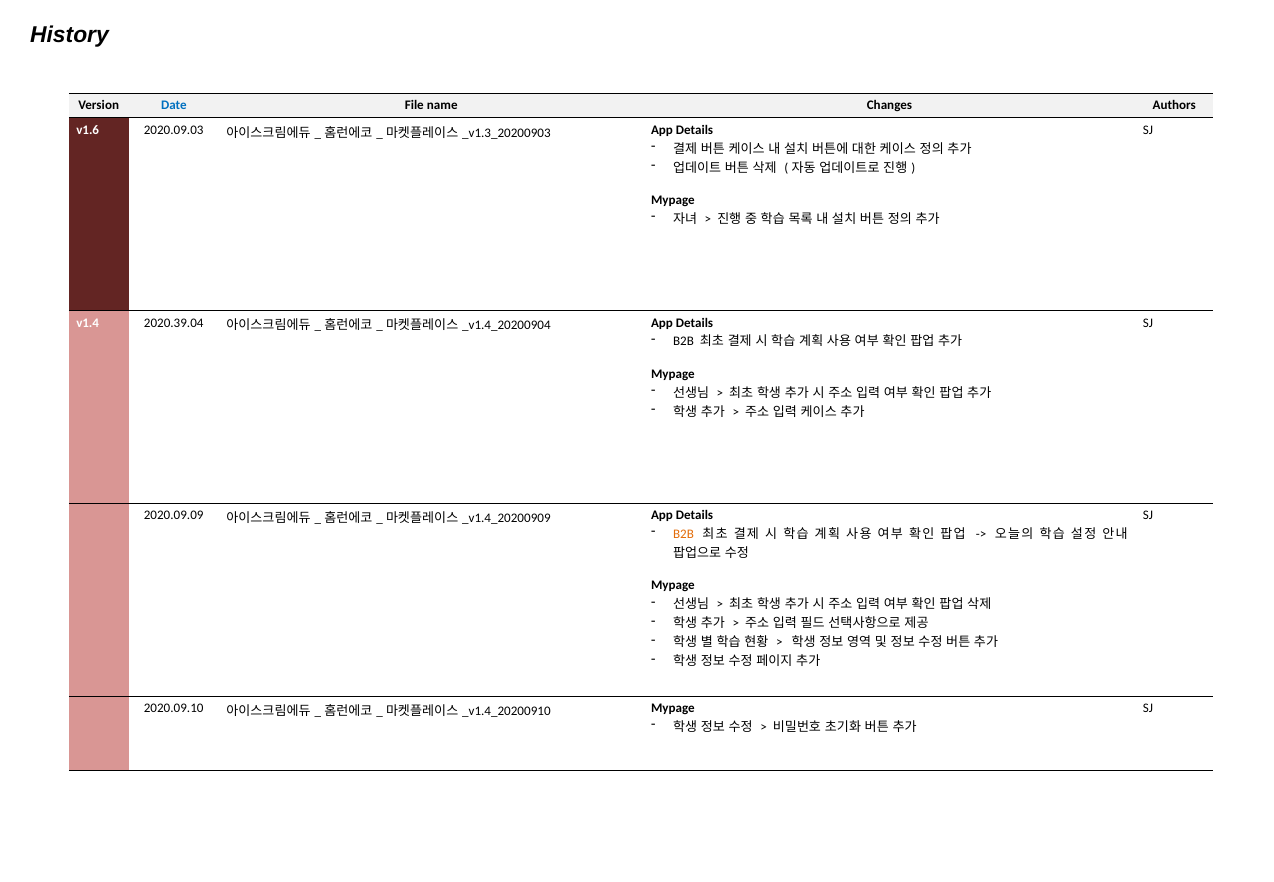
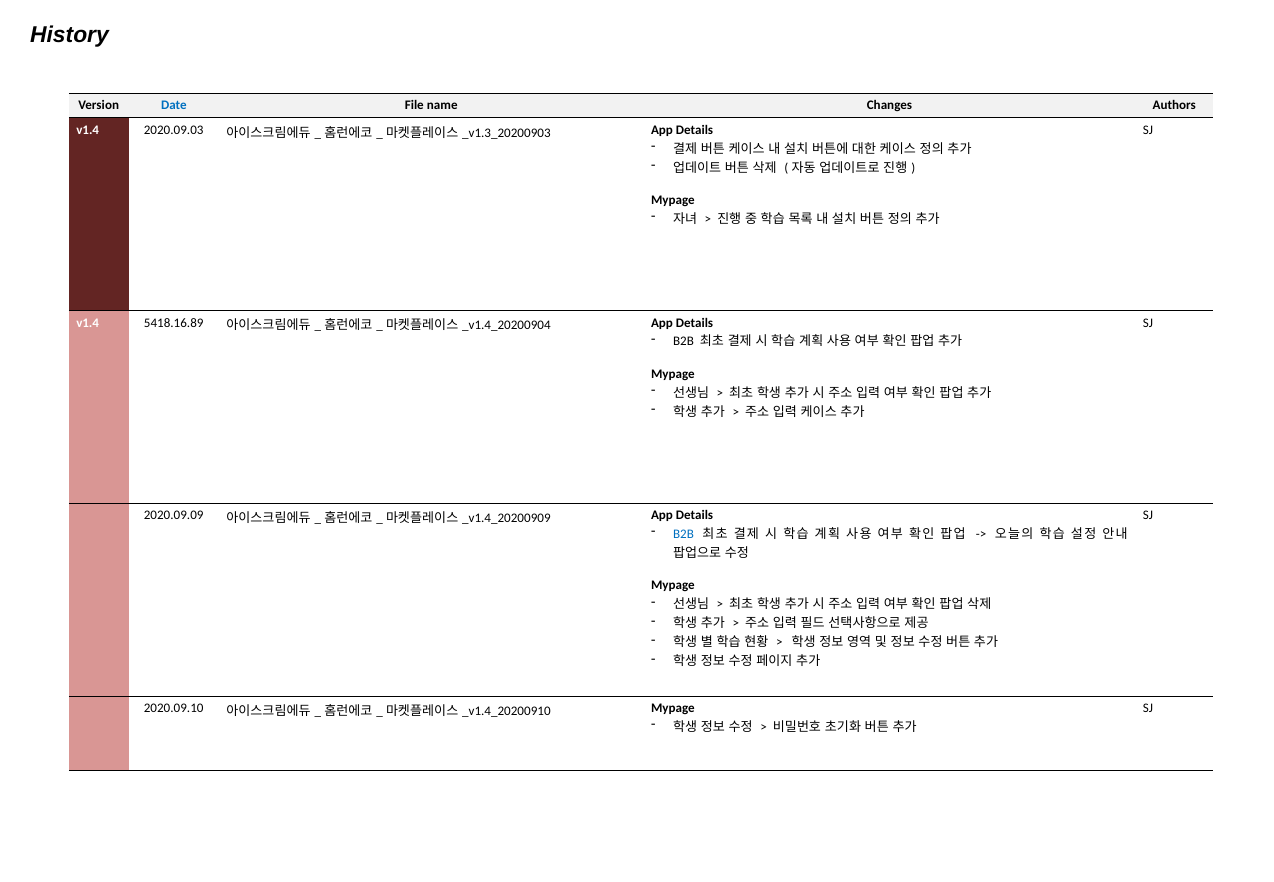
v1.6: v1.6 -> v1.4 (88, 130)
2020.39.04: 2020.39.04 -> 5418.16.89 (174, 323)
B2B colour: orange -> blue (683, 534)
